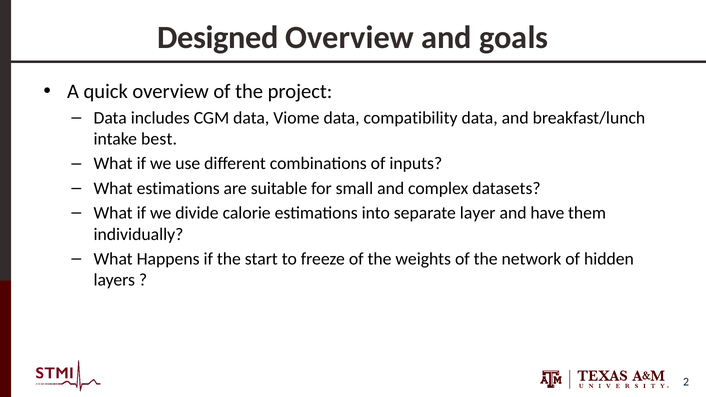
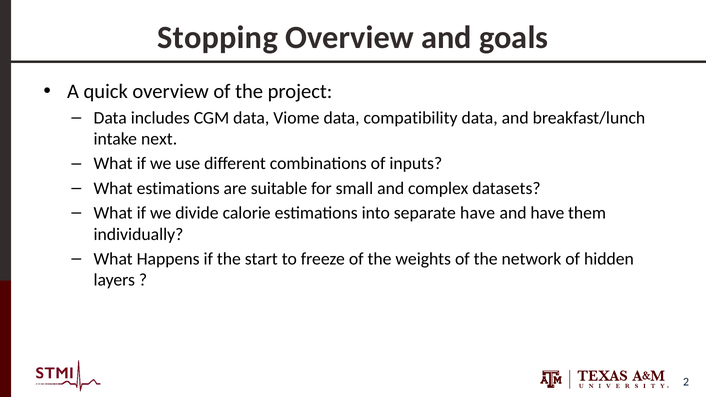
Designed: Designed -> Stopping (217, 38)
best: best -> next (159, 139)
separate layer: layer -> have (478, 213)
